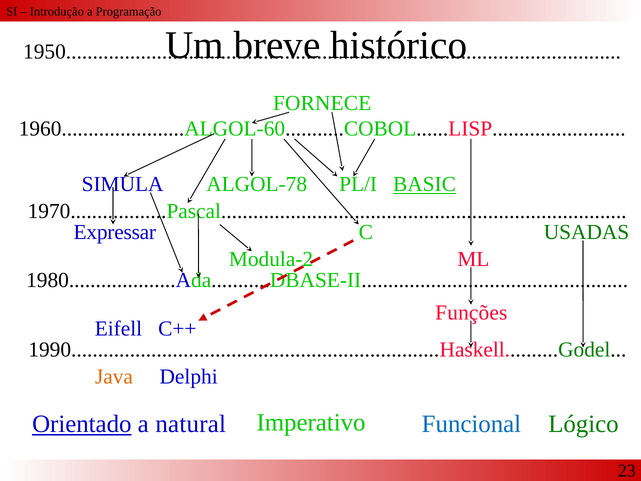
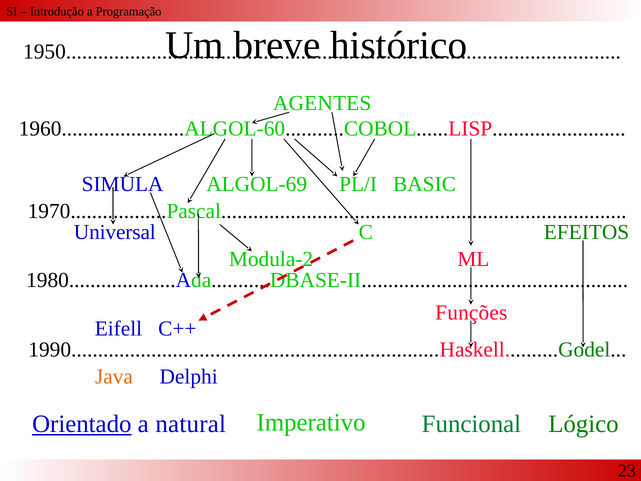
FORNECE: FORNECE -> AGENTES (322, 103)
ALGOL-78: ALGOL-78 -> ALGOL-69 (257, 184)
BASIC underline: present -> none (425, 184)
Expressar: Expressar -> Universal (115, 232)
USADAS: USADAS -> EFEITOS (587, 232)
Funcional colour: blue -> green (471, 424)
